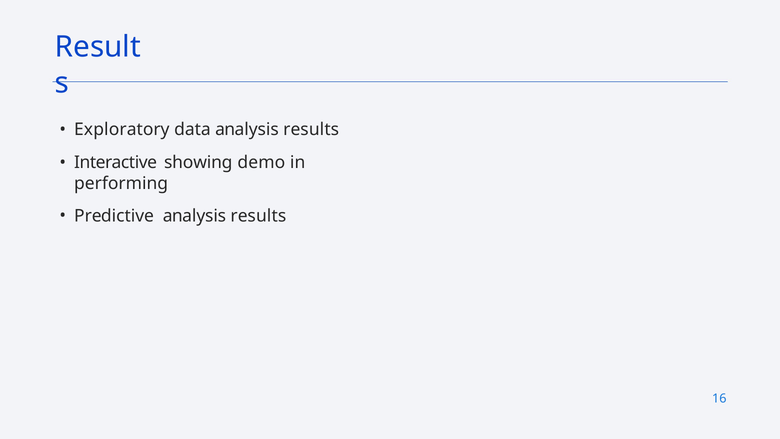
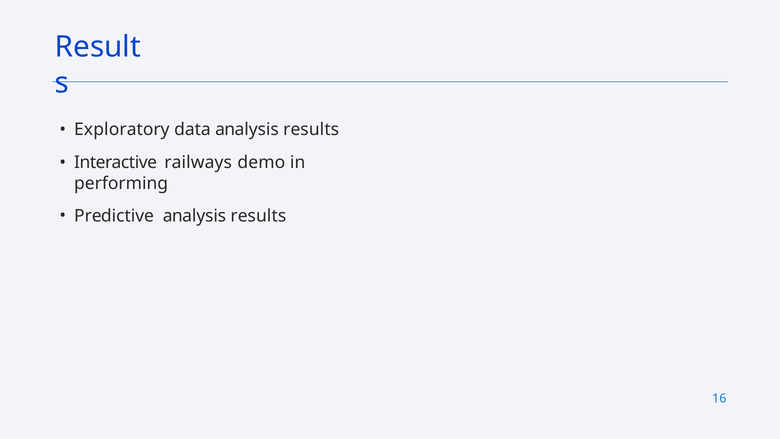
showing: showing -> railways (198, 162)
